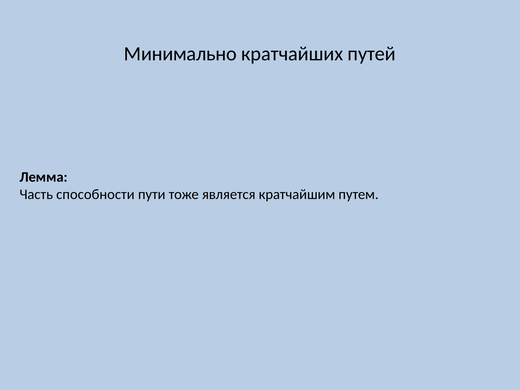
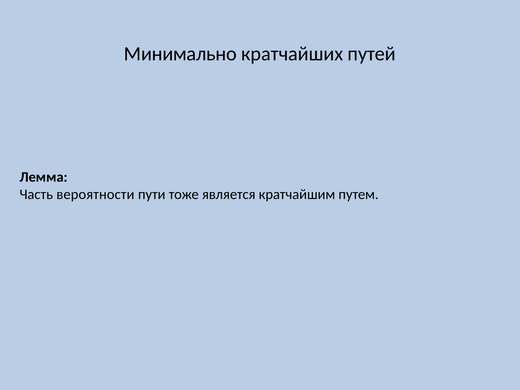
способности: способности -> вероятности (95, 194)
